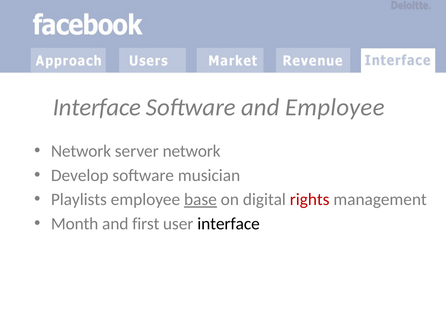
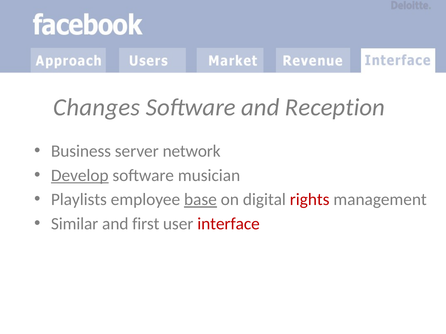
Interface: Interface -> Changes (97, 108)
and Employee: Employee -> Reception (335, 108)
Network: Network -> Business (81, 151)
Develop underline: none -> present (80, 176)
Month: Month -> Similar (75, 224)
interface colour: black -> red (229, 224)
